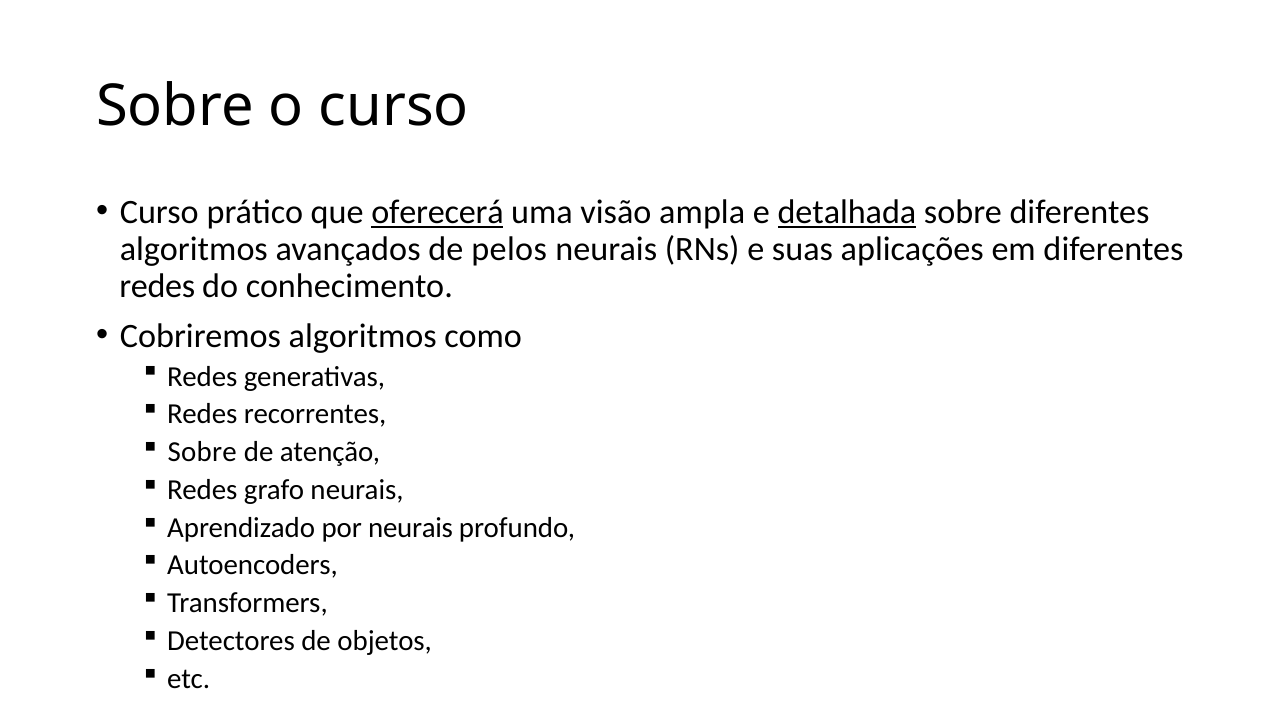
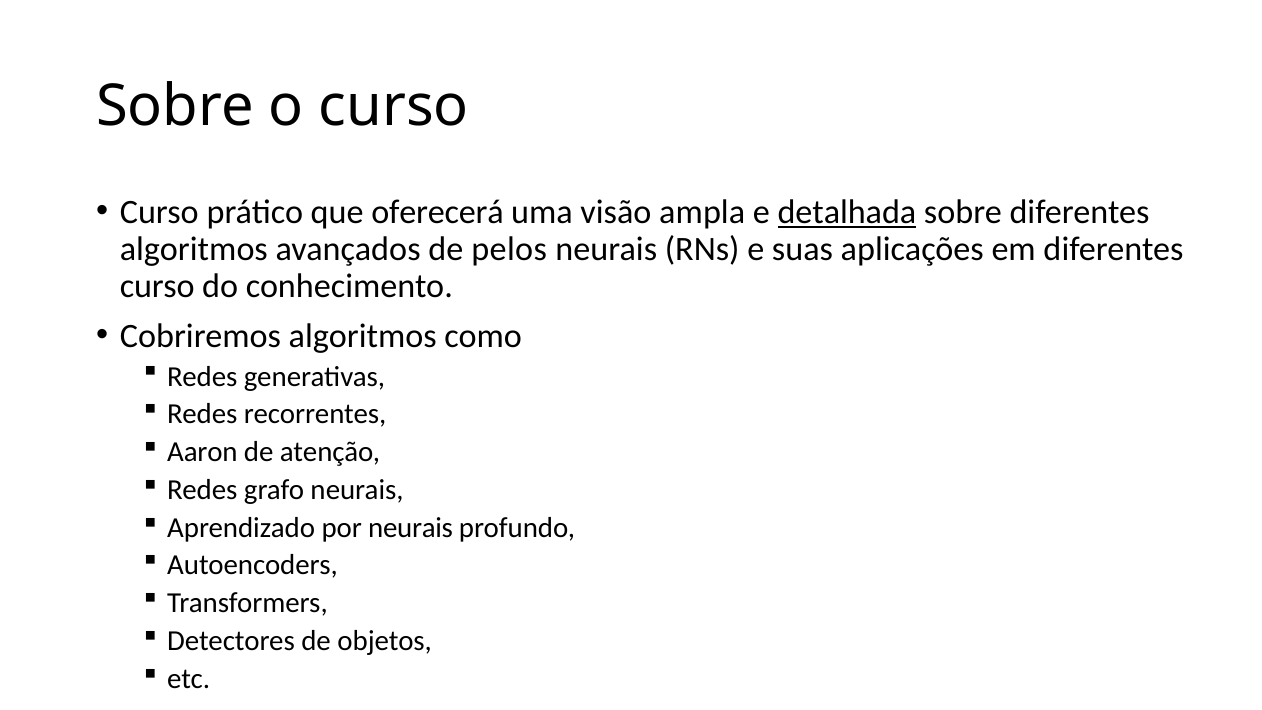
oferecerá underline: present -> none (437, 212)
redes: redes -> curso (157, 286)
Sobre: Sobre -> Aaron (202, 452)
